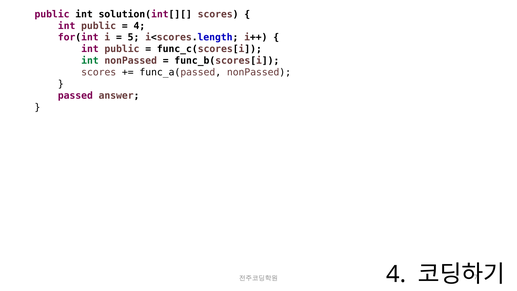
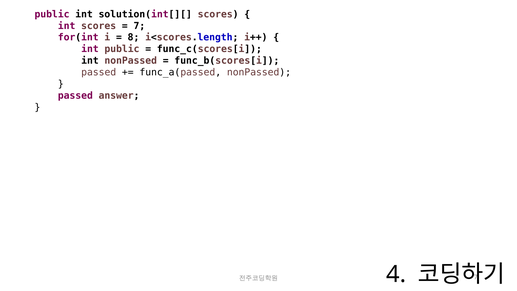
public: public -> scores (99, 26)
4: 4 -> 7 (139, 26)
5: 5 -> 8 (134, 37)
int colour: green -> black (90, 61)
scores: scores -> passed (99, 72)
